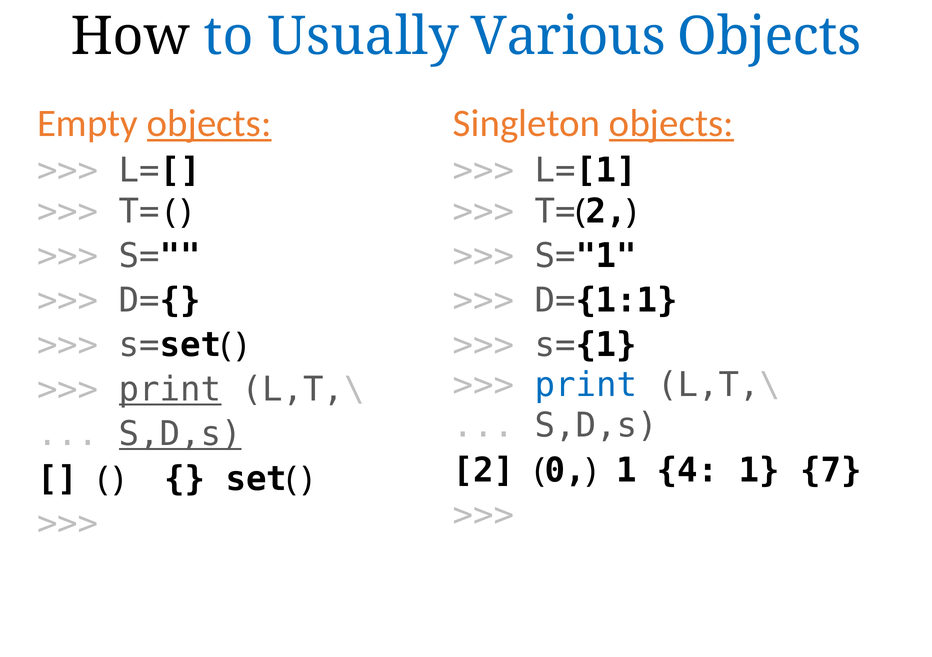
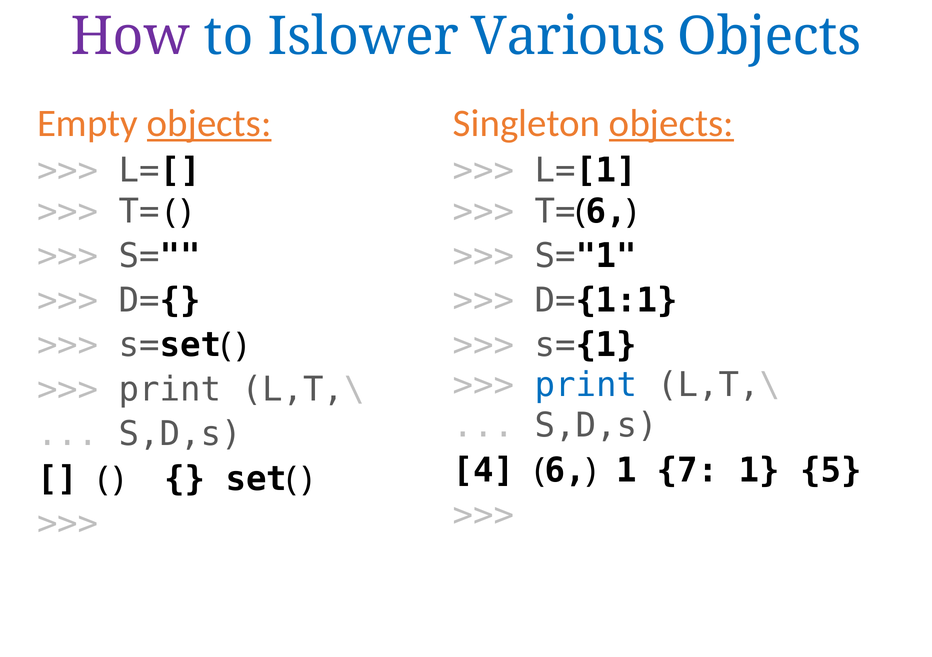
How colour: black -> purple (130, 36)
Usually: Usually -> Islower (363, 36)
2: 2 -> 6 (606, 211)
print underline: present -> none (170, 390)
S,D,s underline: present -> none (180, 434)
2: 2 -> 4 (484, 471)
0: 0 -> 6 (565, 471)
4: 4 -> 7 (688, 471)
7: 7 -> 5 (831, 471)
